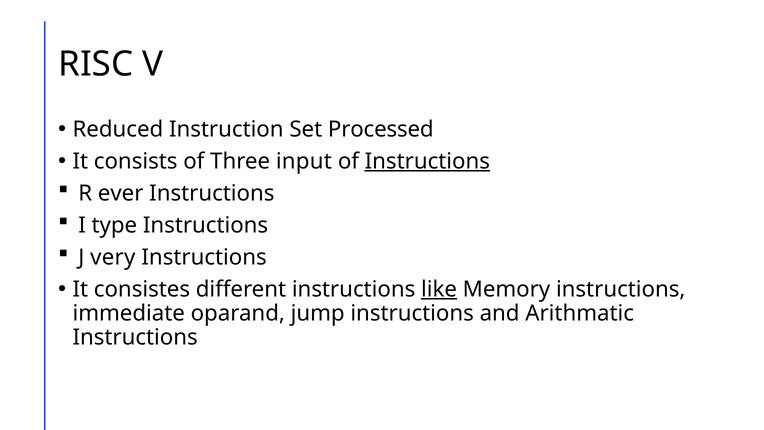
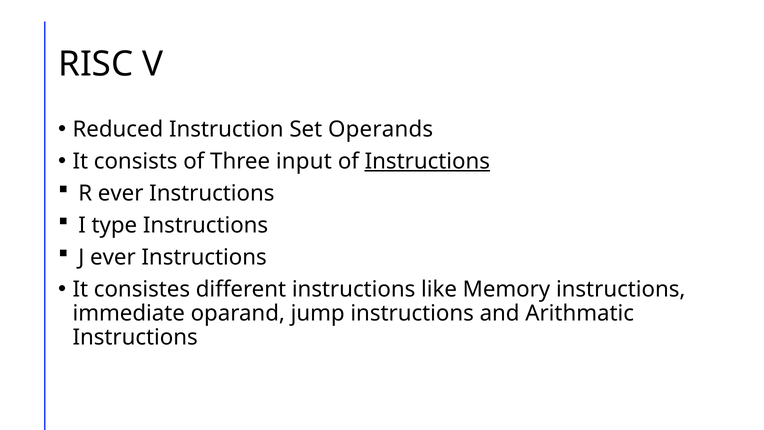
Processed: Processed -> Operands (381, 129)
J very: very -> ever (113, 257)
like underline: present -> none (439, 289)
